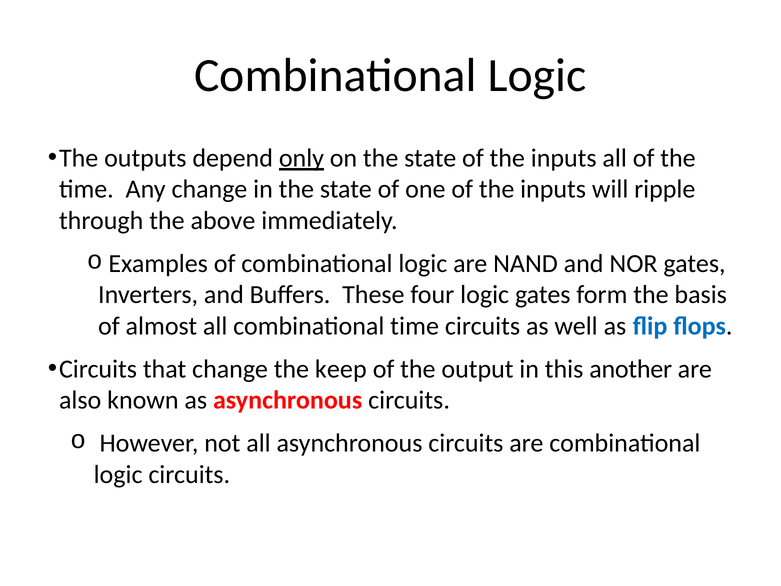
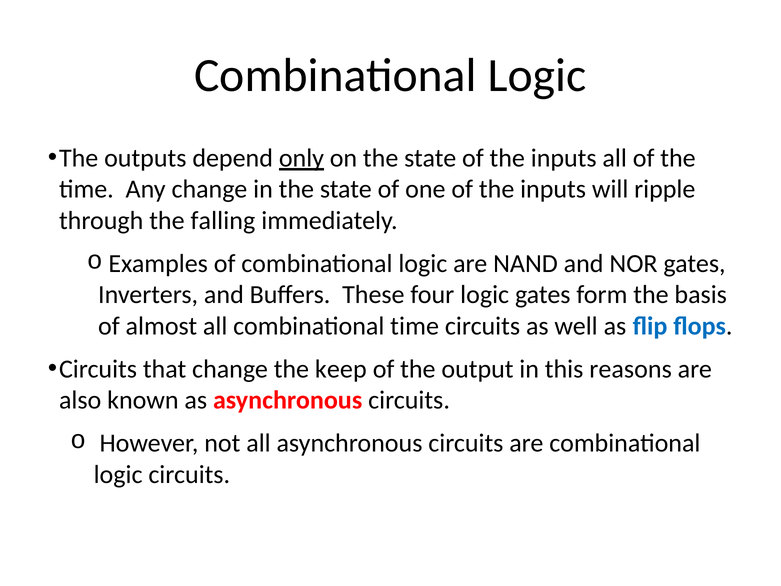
above: above -> falling (223, 221)
another: another -> reasons (631, 369)
